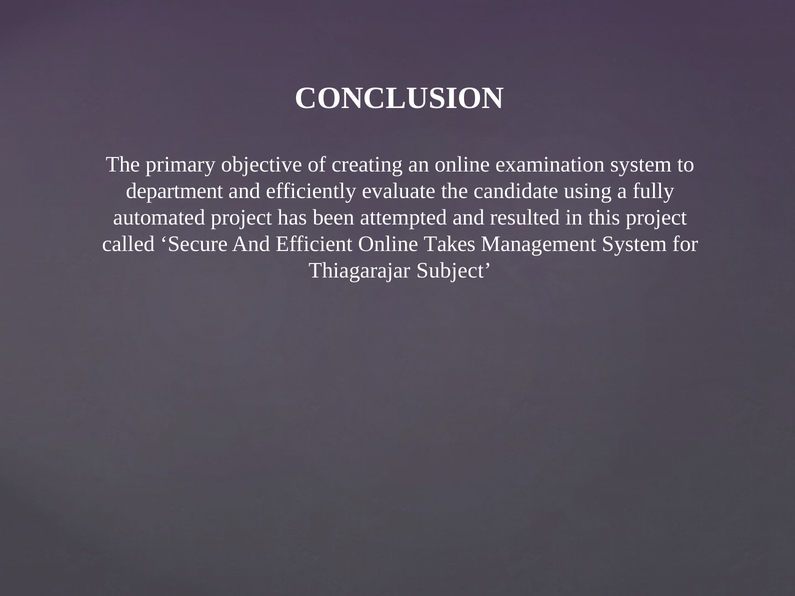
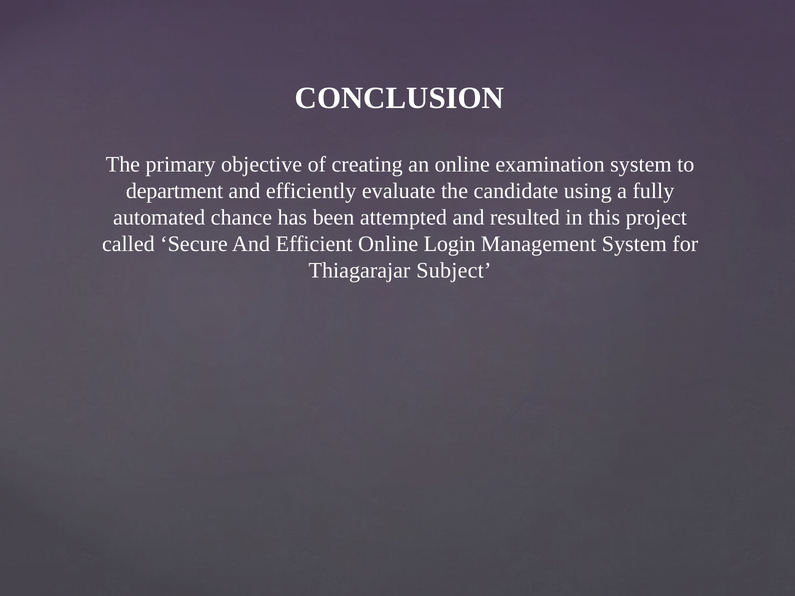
automated project: project -> chance (241, 217)
Takes: Takes -> Login (450, 244)
